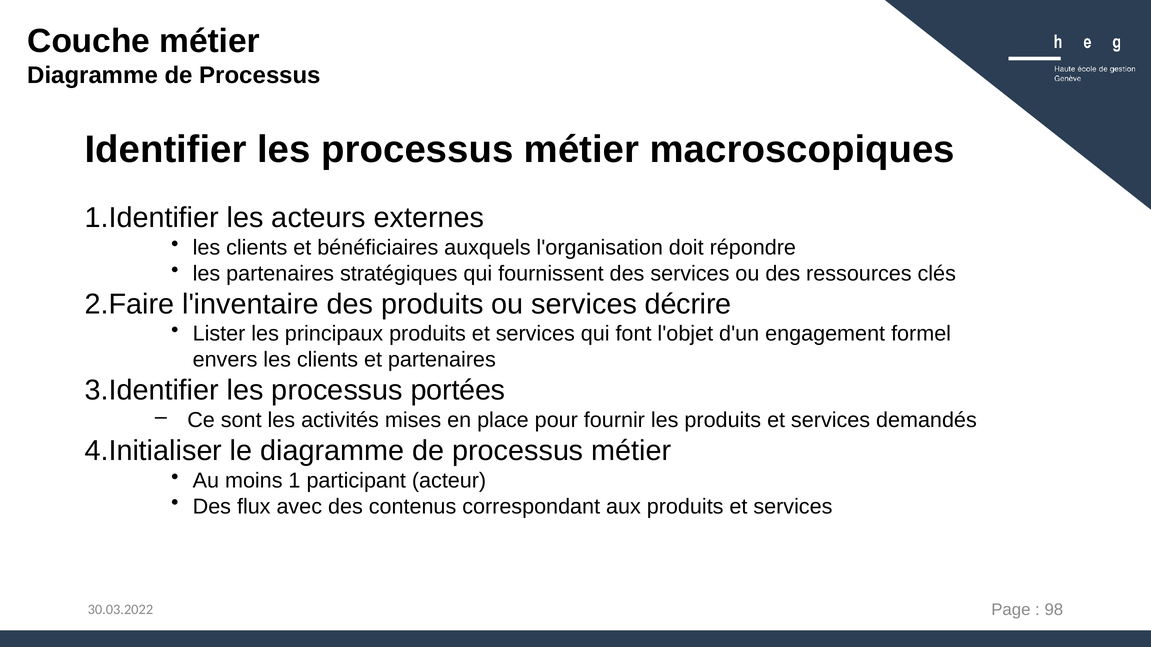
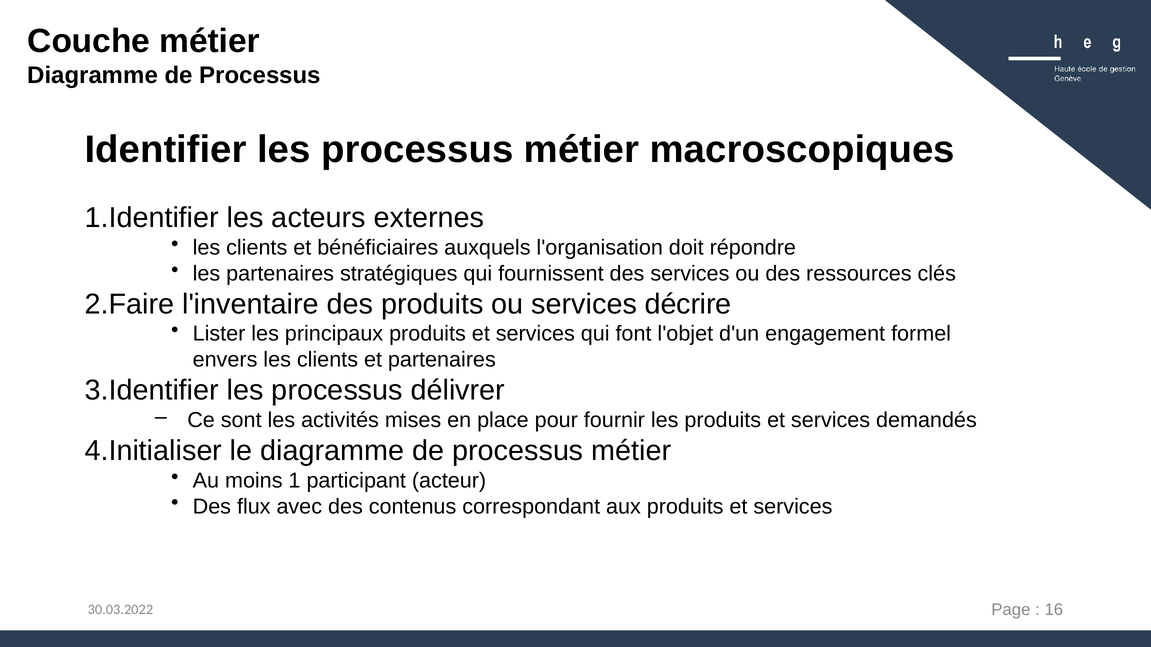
portées: portées -> délivrer (458, 391)
98: 98 -> 16 (1054, 610)
